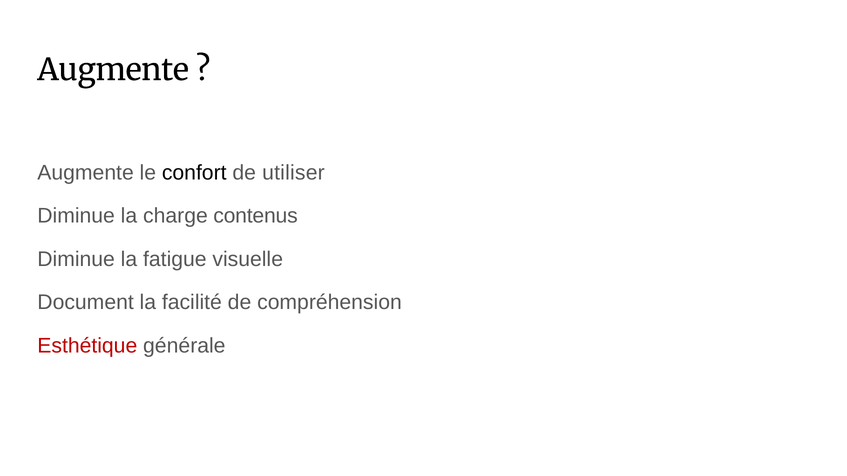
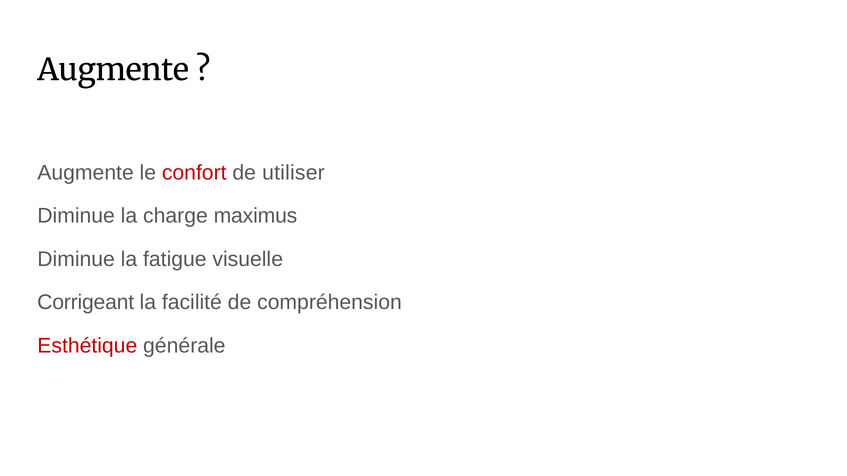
confort colour: black -> red (194, 173)
contenus: contenus -> maximus (255, 216)
Document: Document -> Corrigeant (86, 303)
